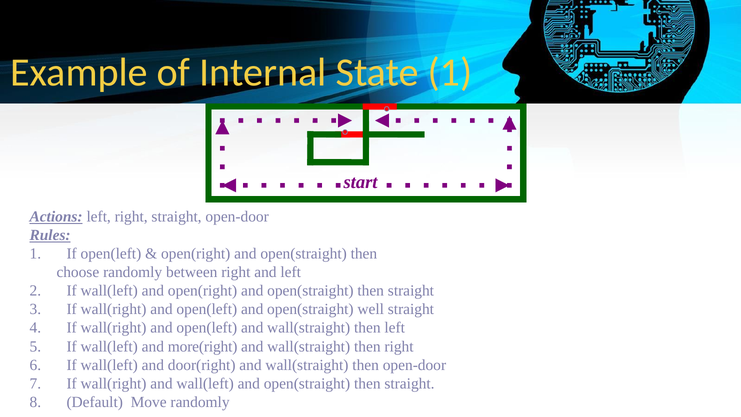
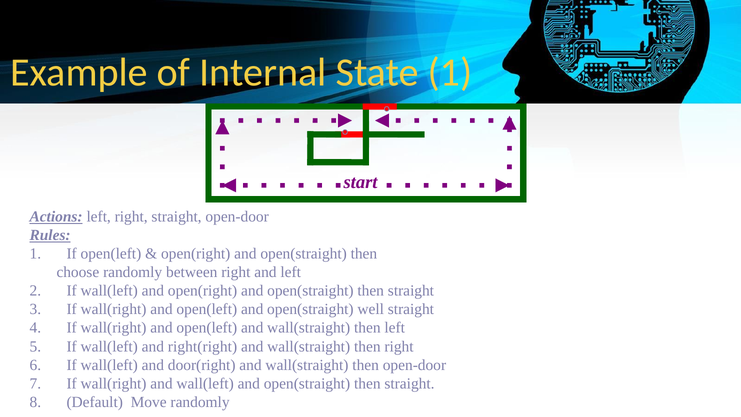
more(right: more(right -> right(right (203, 346)
